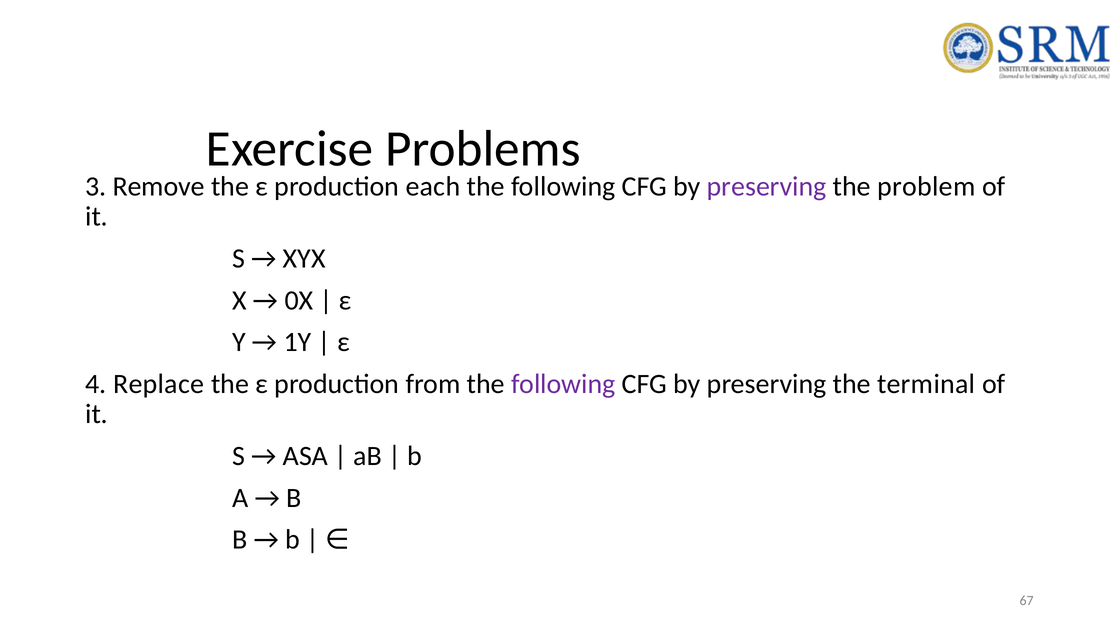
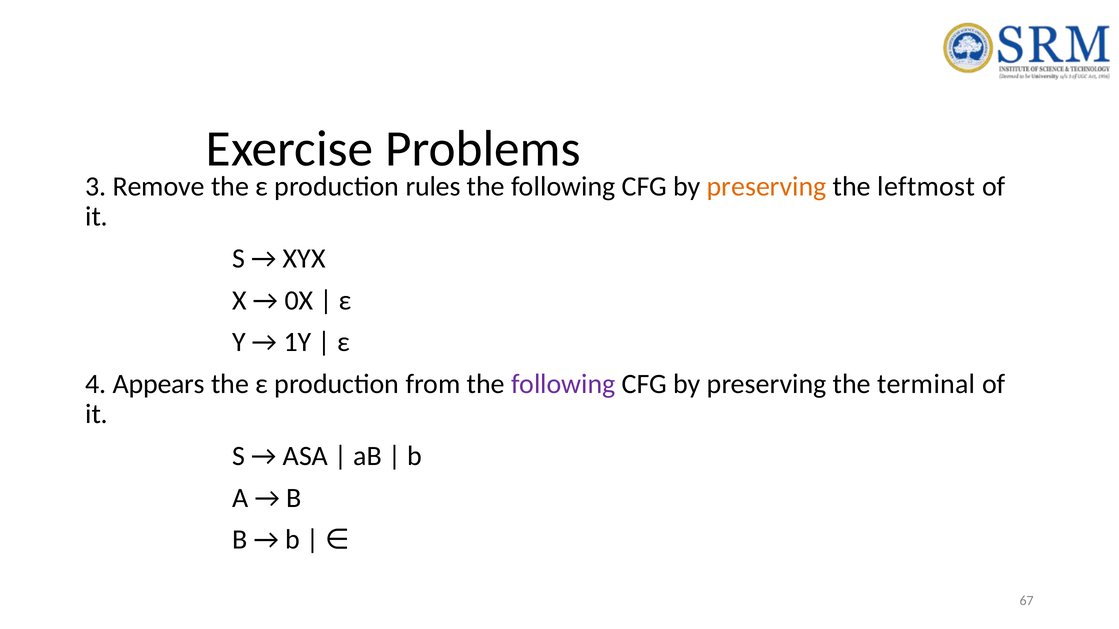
each: each -> rules (433, 187)
preserving colour: purple -> orange (767, 187)
problem: problem -> leftmost (926, 187)
Replace: Replace -> Appears (159, 384)
